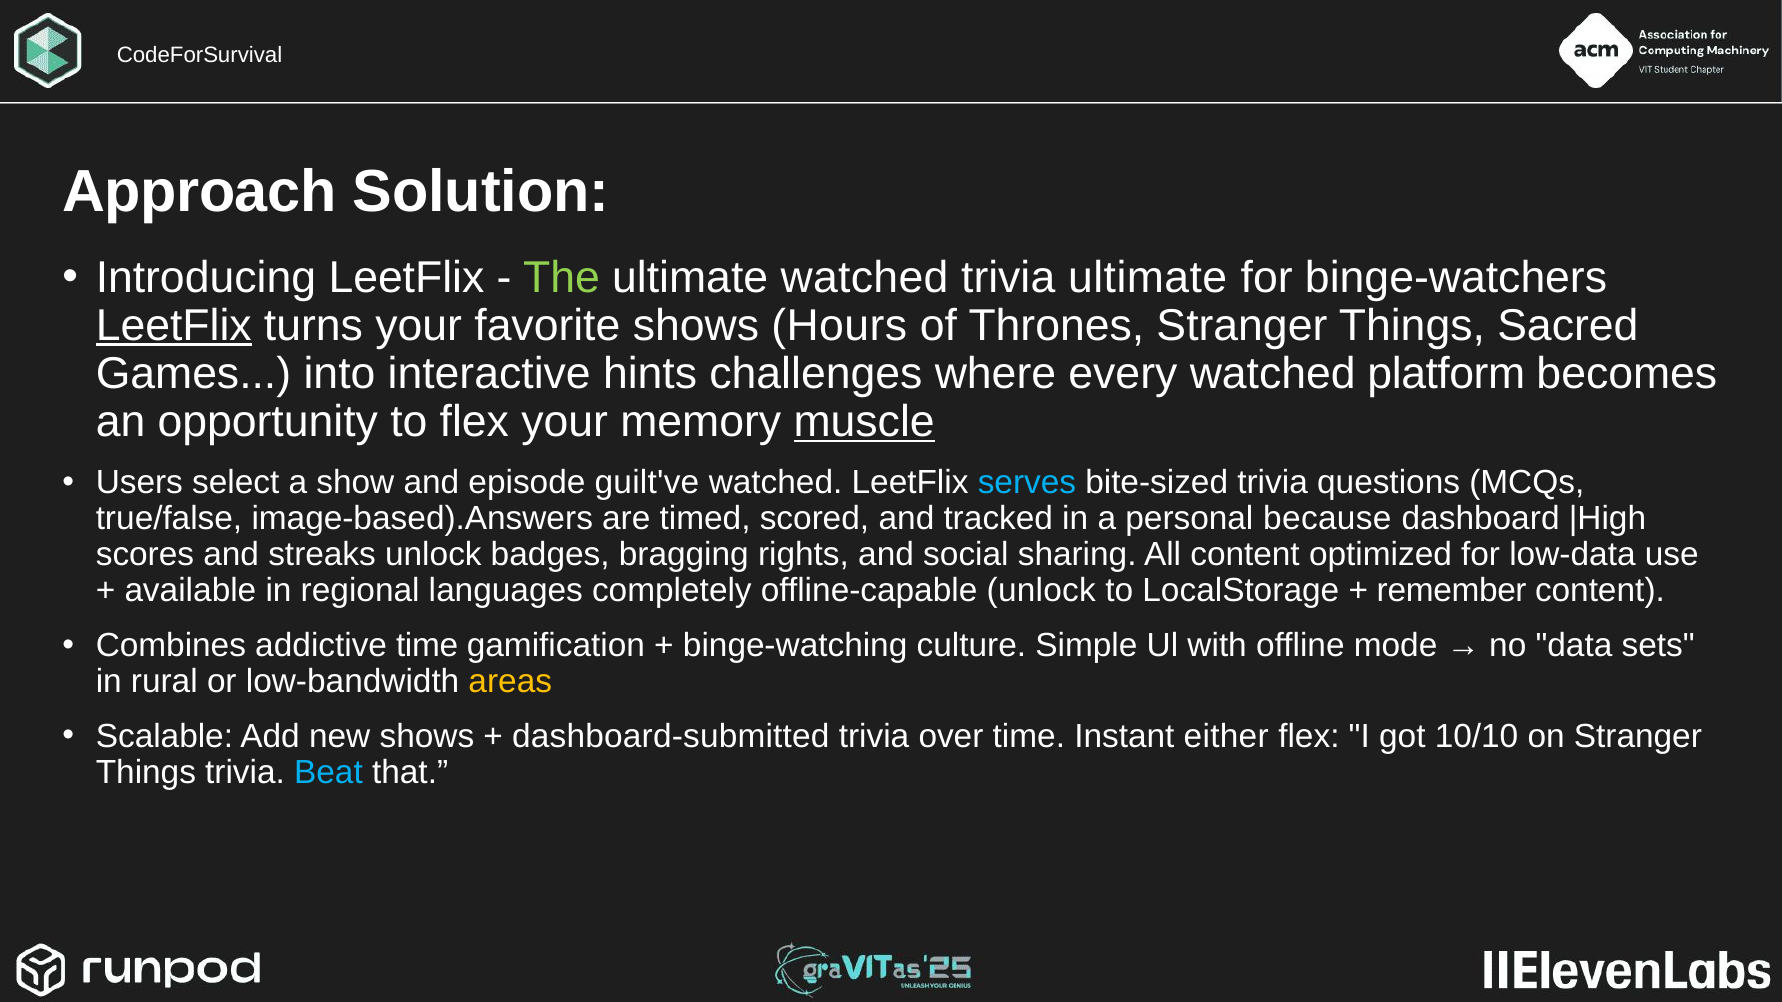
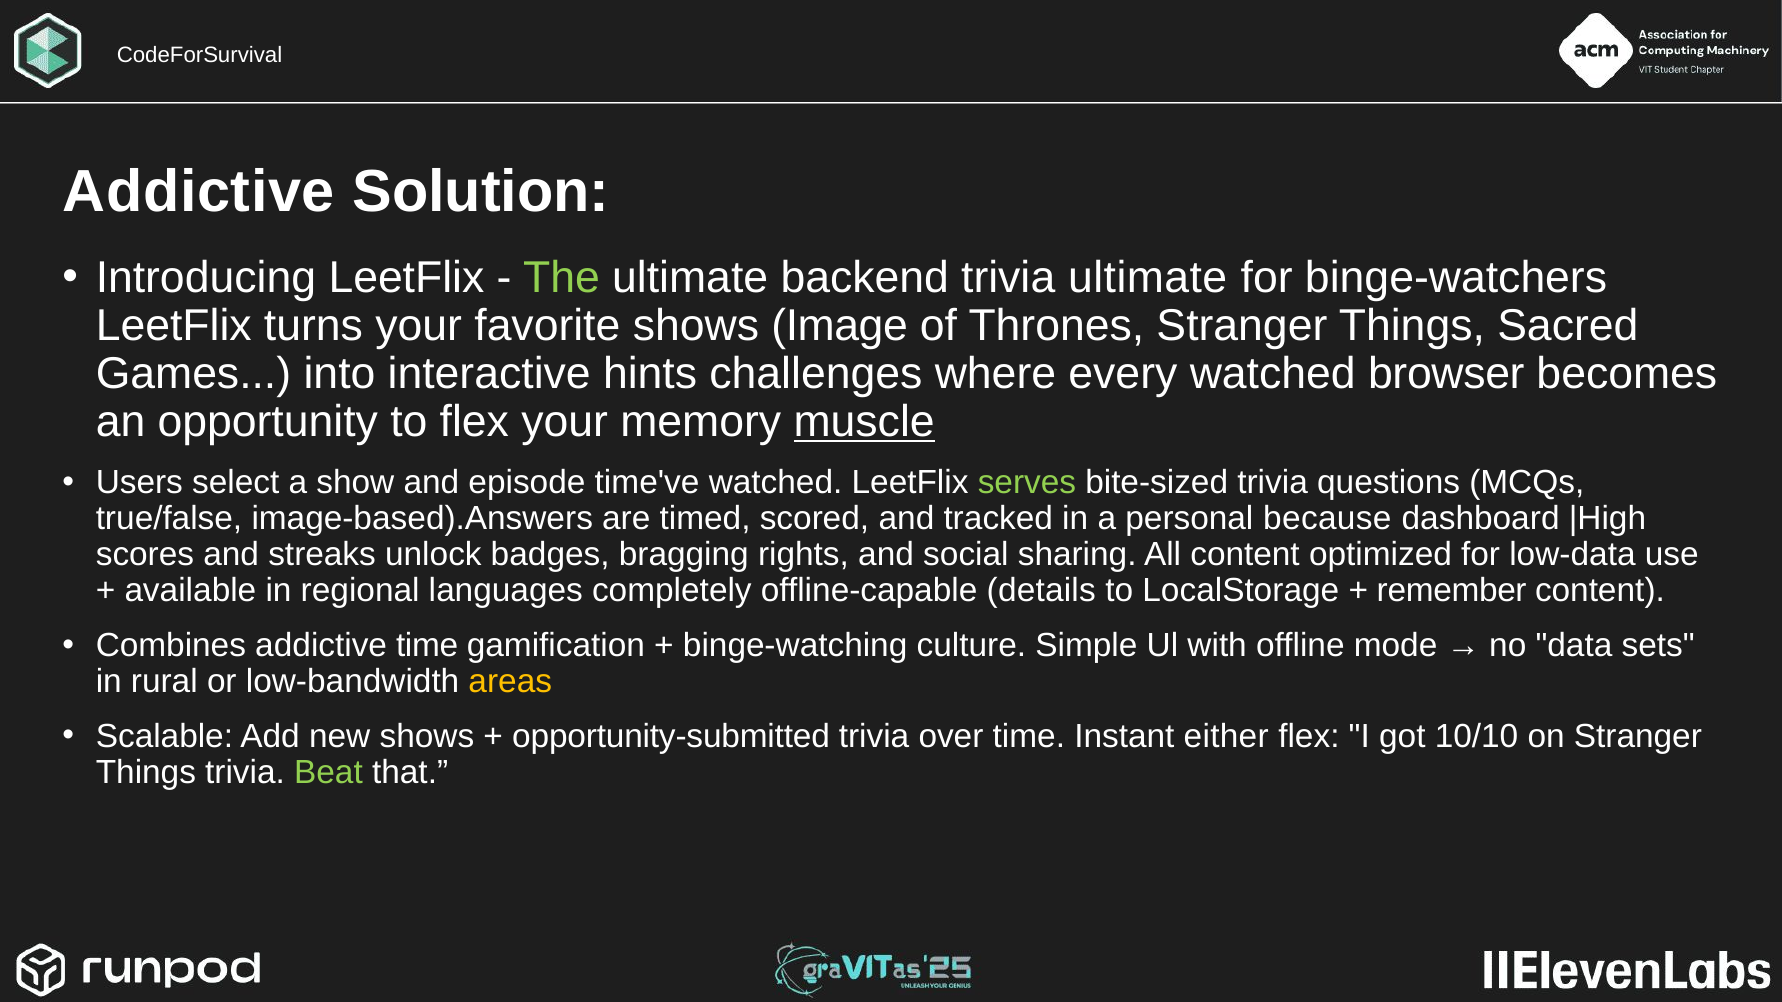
Approach: Approach -> Addictive (199, 192)
ultimate watched: watched -> backend (865, 278)
LeetFlix underline: present -> none (174, 326)
Hours: Hours -> Image (840, 326)
platform: platform -> browser (1446, 374)
guilt've: guilt've -> time've (647, 483)
serves colour: light blue -> light green (1027, 483)
offline-capable unlock: unlock -> details (1041, 591)
dashboard-submitted: dashboard-submitted -> opportunity-submitted (671, 736)
Beat colour: light blue -> light green (328, 772)
